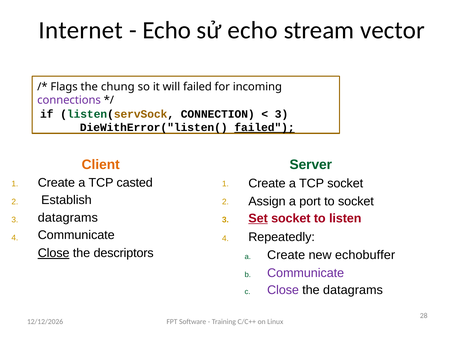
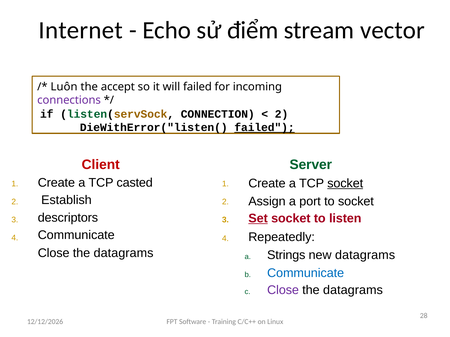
sử echo: echo -> điểm (253, 30)
Flags: Flags -> Luôn (64, 87)
chung: chung -> accept (118, 87)
3: 3 -> 2 (282, 114)
Client colour: orange -> red (101, 165)
socket underline: none -> present (345, 184)
datagrams: datagrams -> descriptors (68, 218)
Close underline: present -> none (54, 254)
descriptors: descriptors -> datagrams (124, 254)
a Create: Create -> Strings (286, 256)
new echobuffer: echobuffer -> datagrams (365, 256)
Communicate colour: purple -> blue (306, 274)
